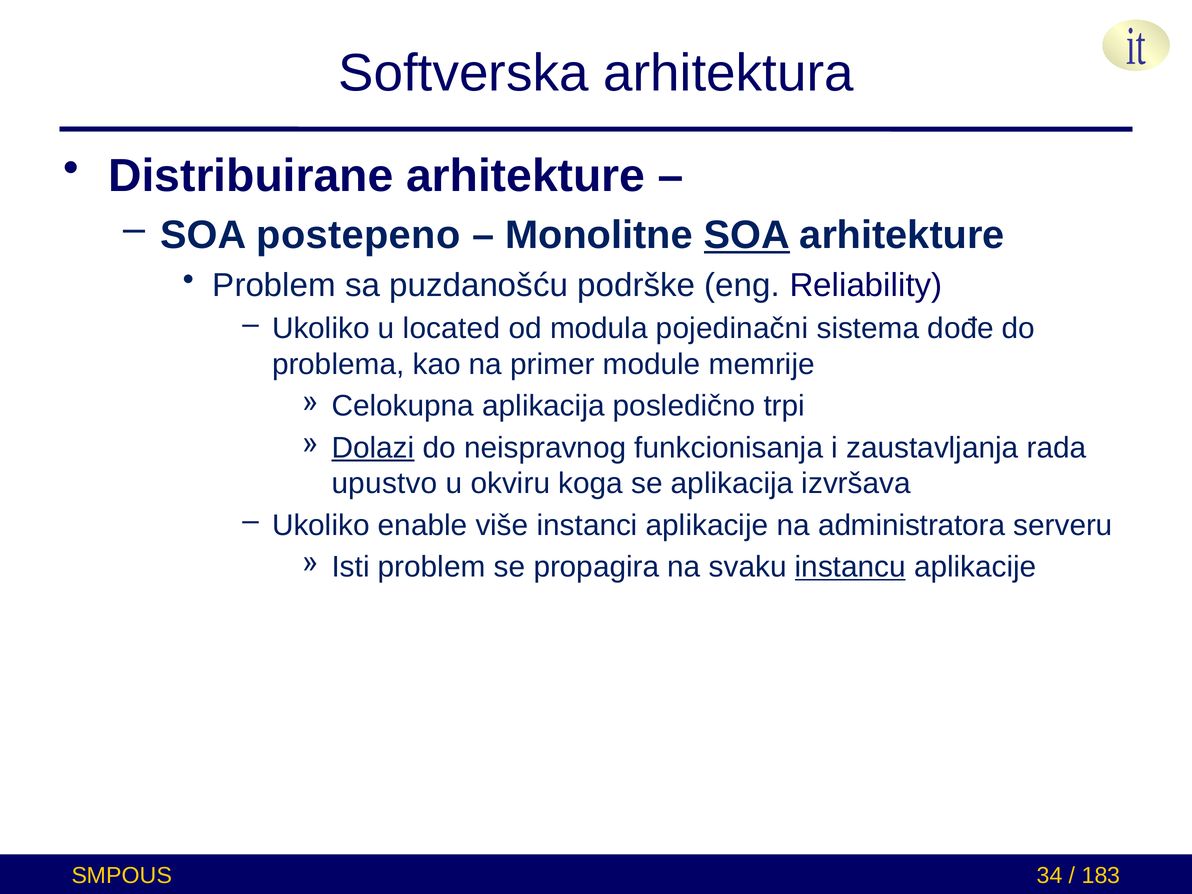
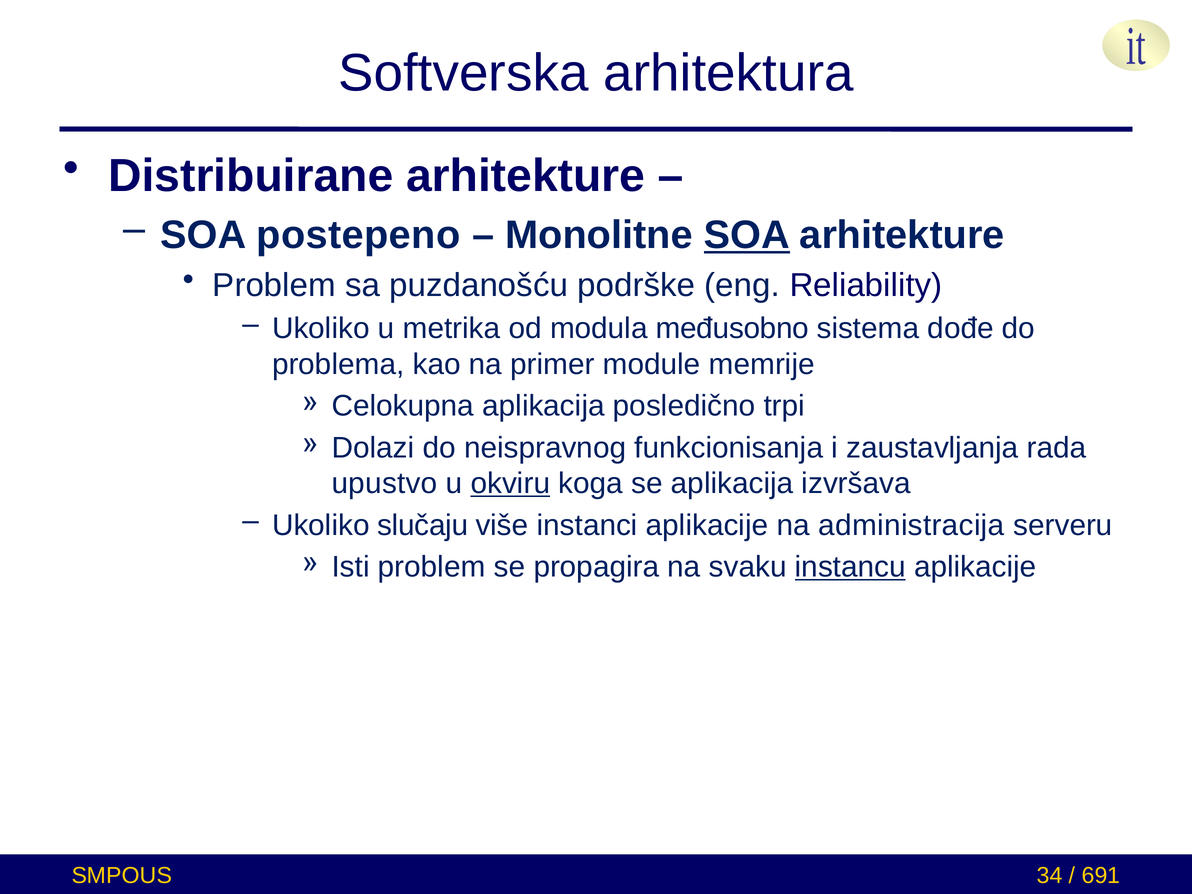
located: located -> metrika (452, 329)
pojedinačni: pojedinačni -> međusobno (732, 329)
Dolazi underline: present -> none (373, 448)
okviru underline: none -> present (510, 484)
enable: enable -> slučaju (423, 525)
administratora: administratora -> administracija (911, 525)
183: 183 -> 691 (1101, 876)
